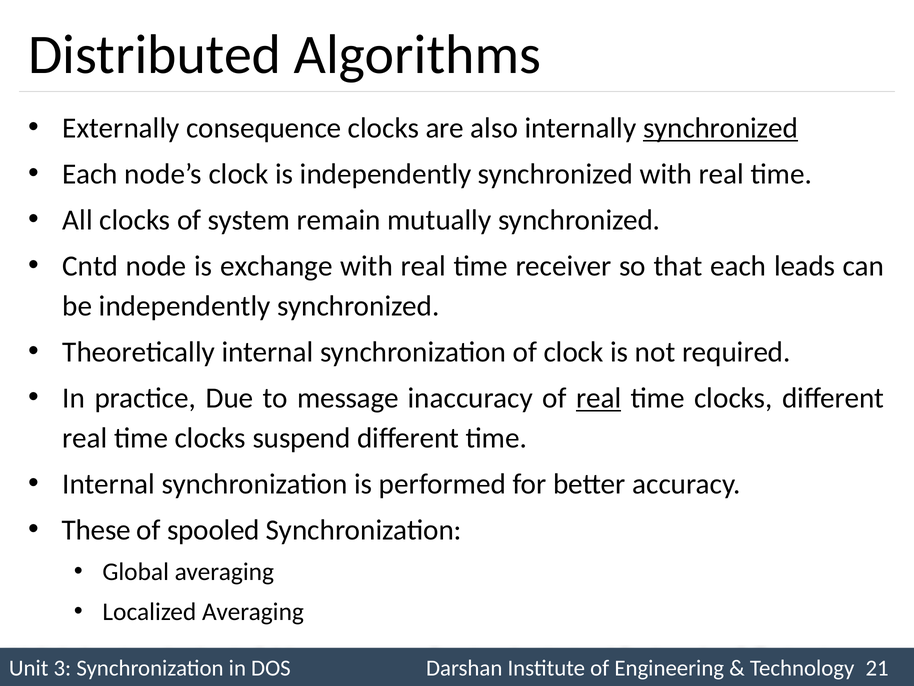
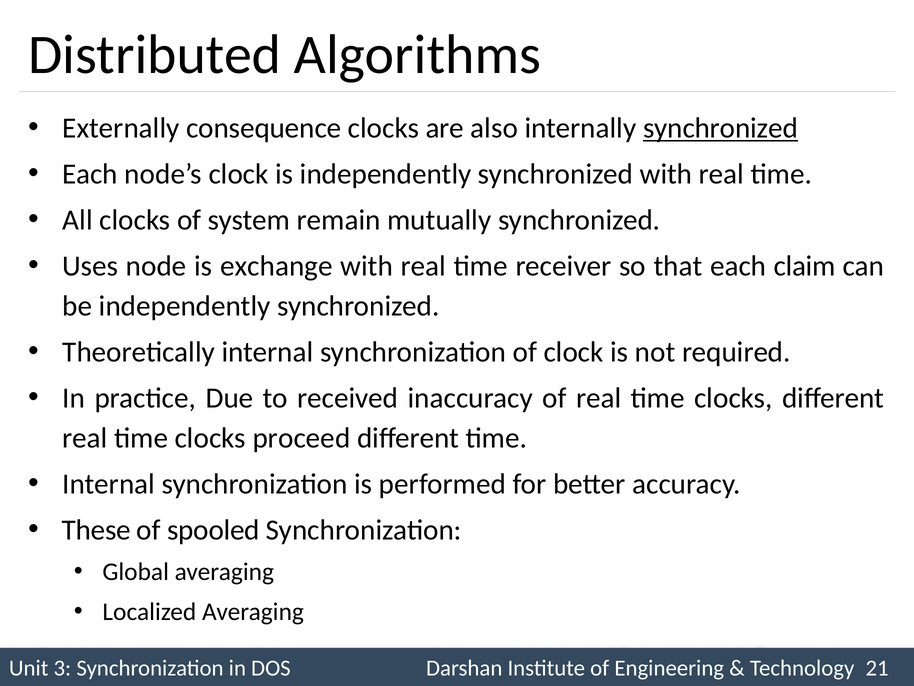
Cntd: Cntd -> Uses (90, 266)
leads: leads -> claim (805, 266)
message: message -> received (348, 398)
real underline: present -> none (599, 398)
suspend: suspend -> proceed (301, 438)
